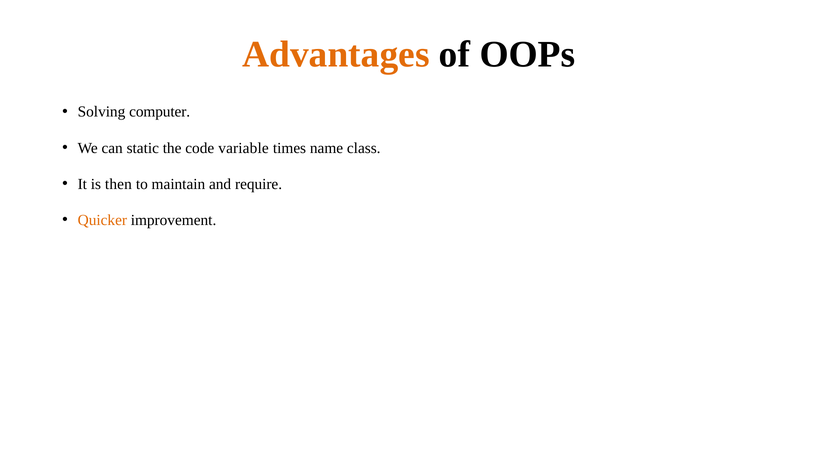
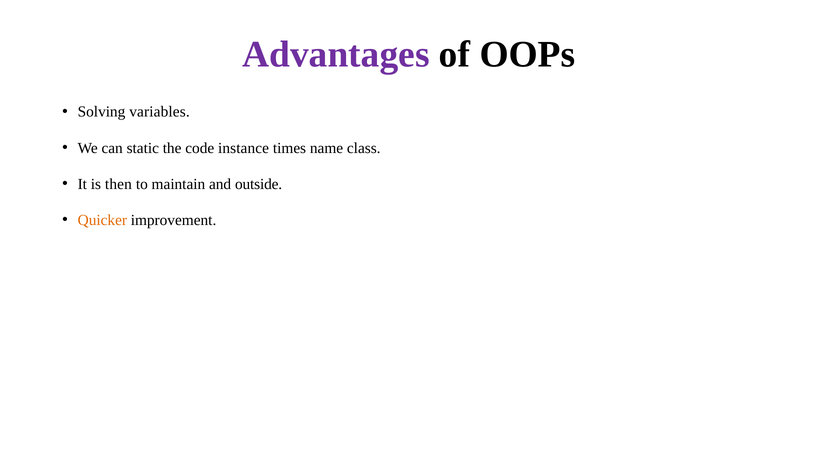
Advantages colour: orange -> purple (336, 54)
computer: computer -> variables (160, 112)
variable: variable -> instance (244, 148)
require: require -> outside (259, 184)
